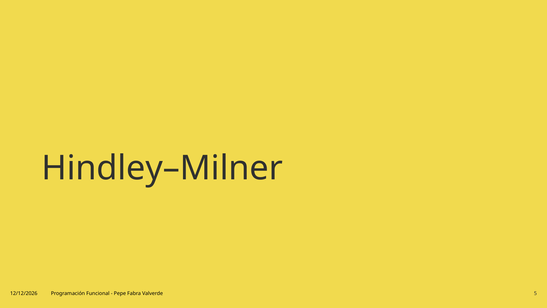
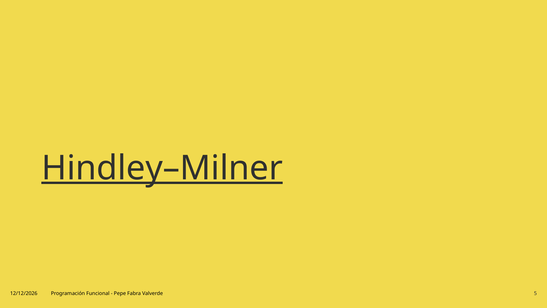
Hindley–Milner underline: none -> present (162, 168)
